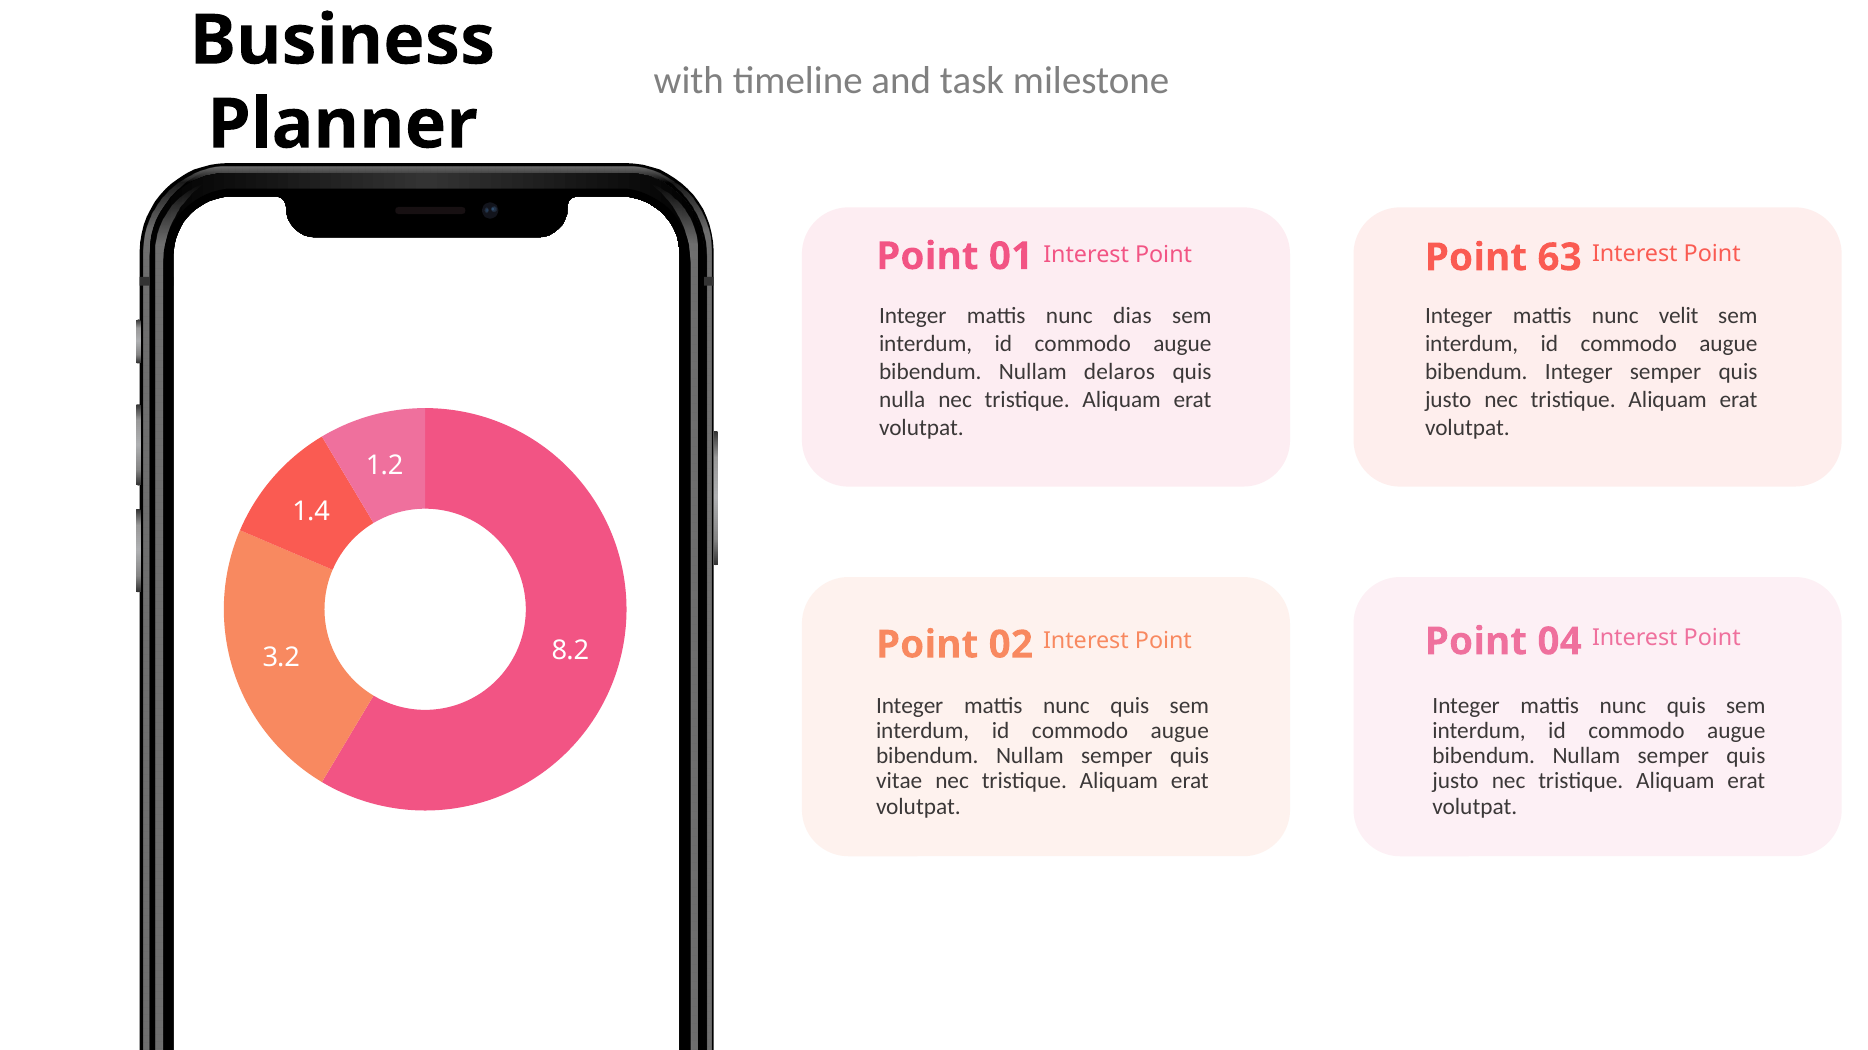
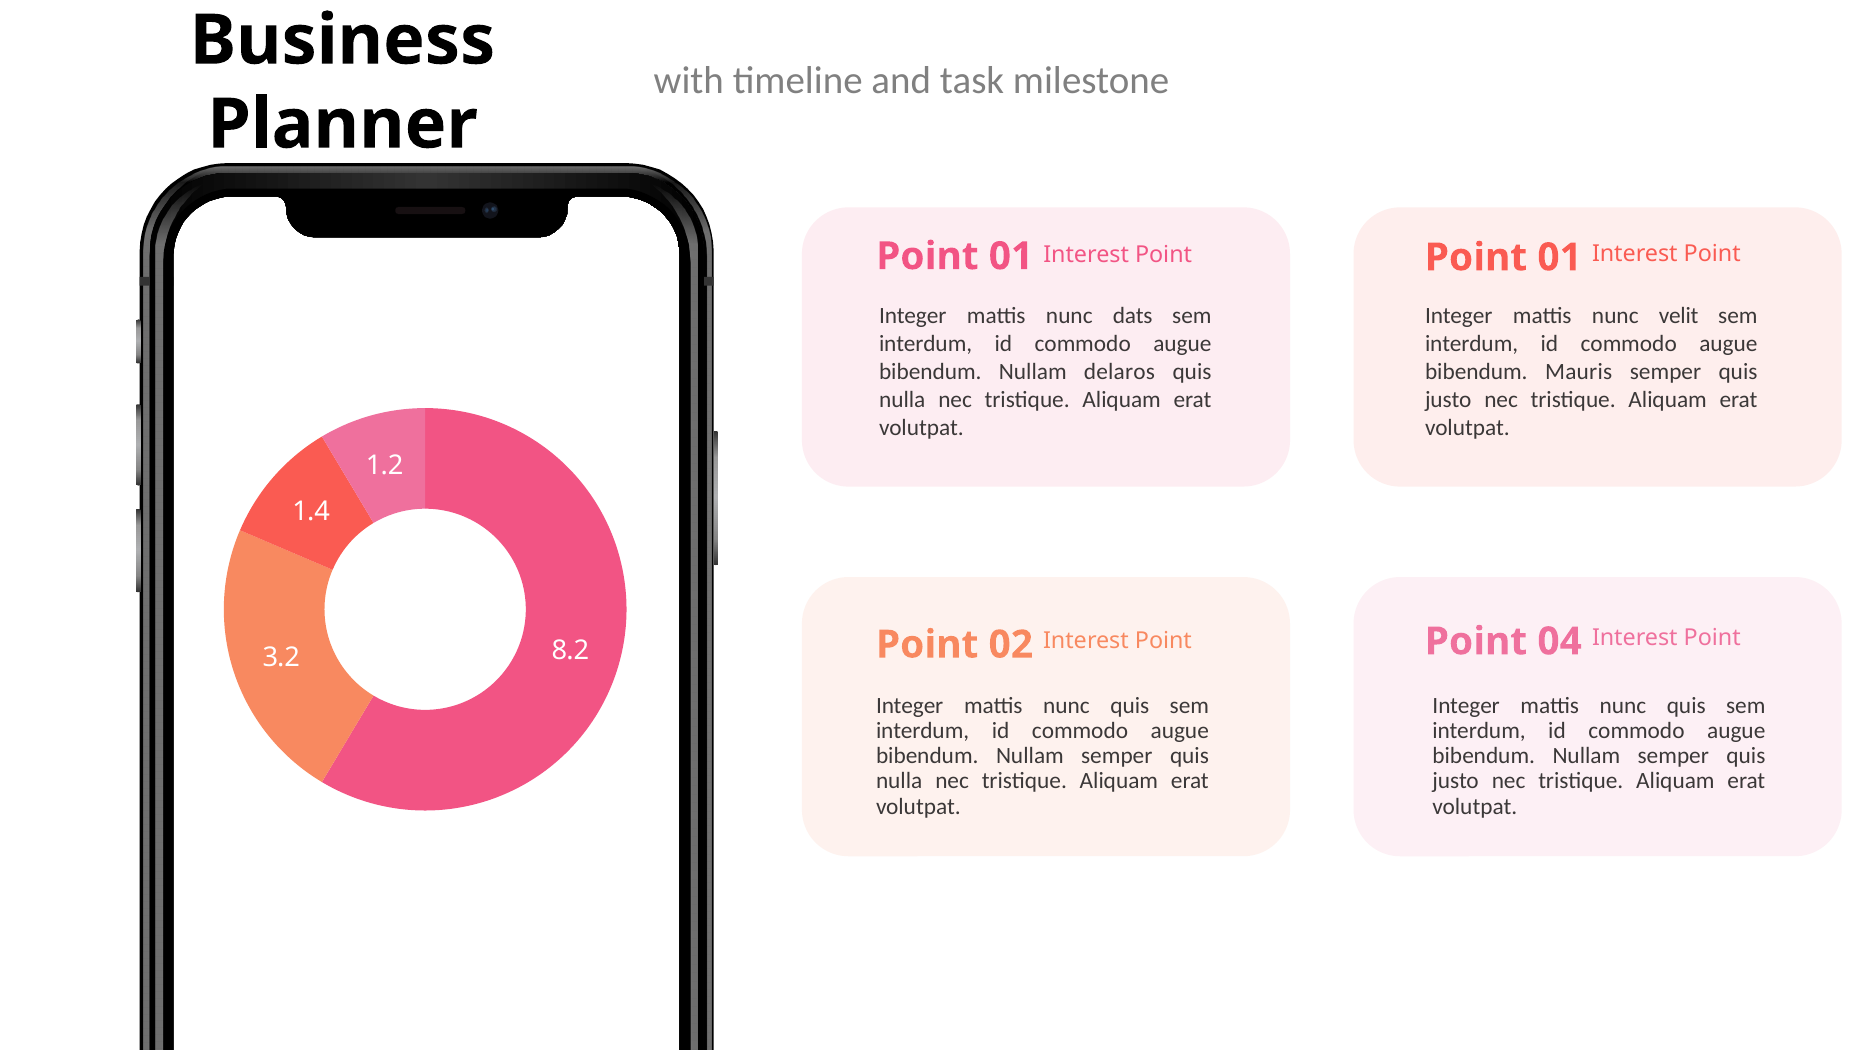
63: 63 -> 01 (1560, 258)
dias: dias -> dats (1133, 316)
bibendum Integer: Integer -> Mauris (1579, 372)
vitae: vitae -> nulla (899, 782)
